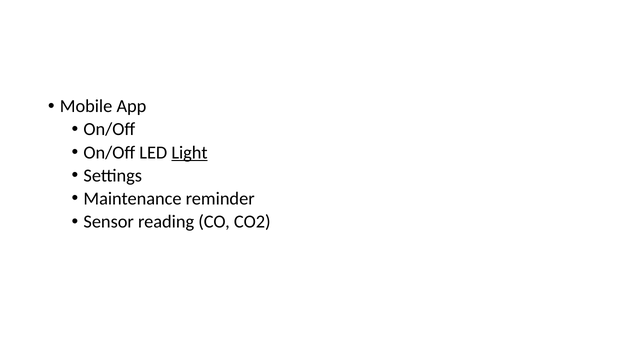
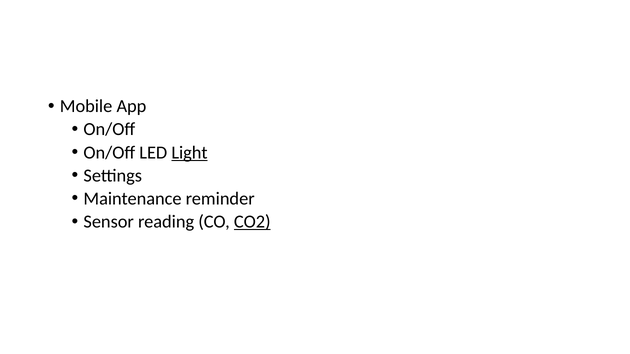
CO2 underline: none -> present (252, 222)
